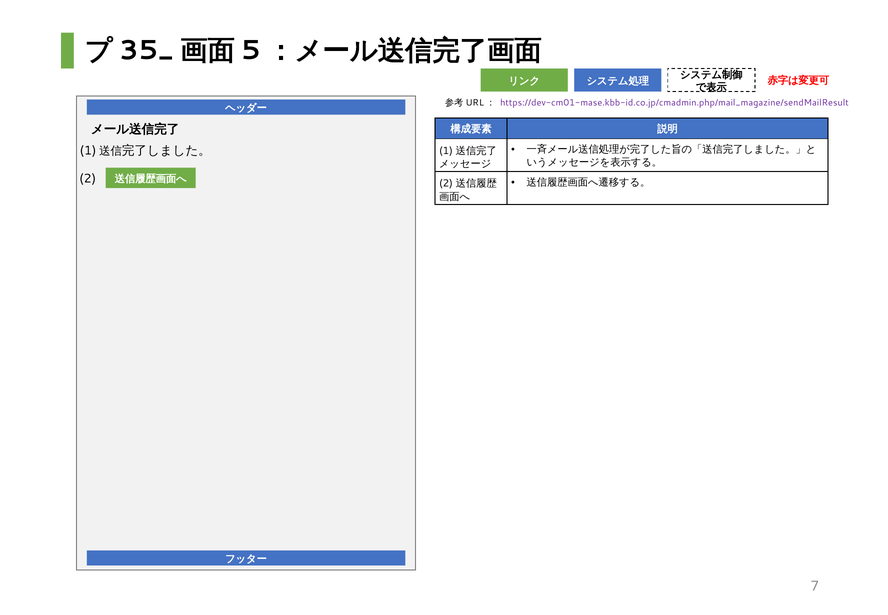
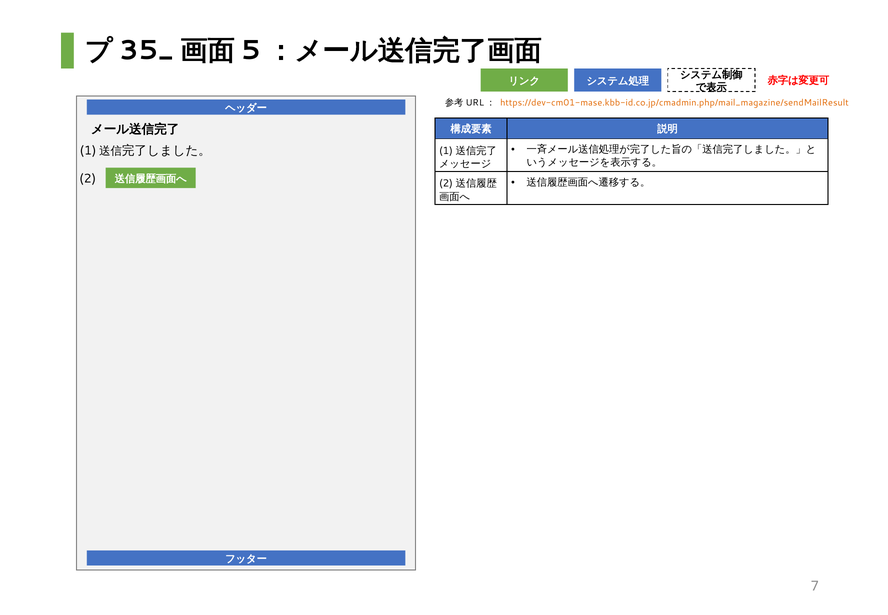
https://dev-cm01-mase.kbb-id.co.jp/cmadmin.php/mail_magazine/sendMailResult colour: purple -> orange (674, 103)
